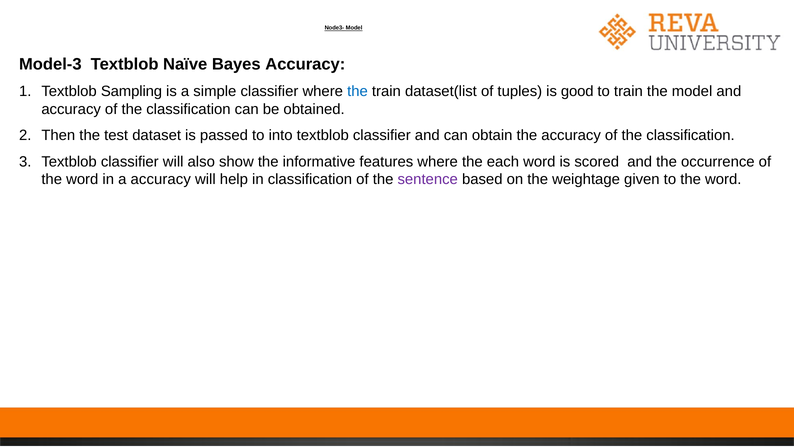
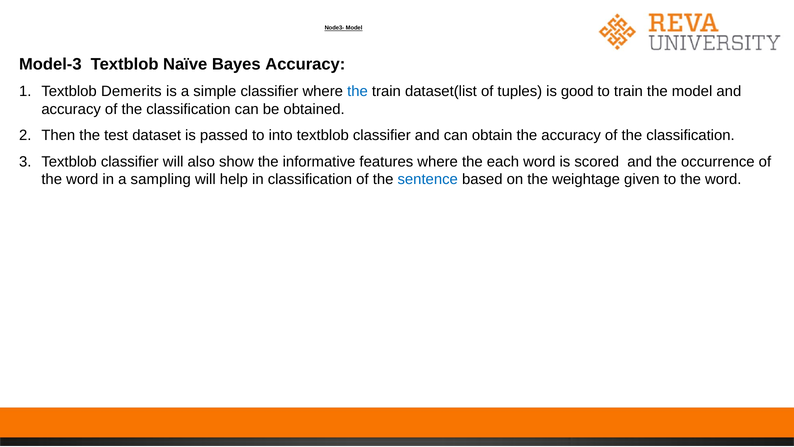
Sampling: Sampling -> Demerits (131, 91)
a accuracy: accuracy -> sampling (161, 179)
sentence colour: purple -> blue (428, 179)
